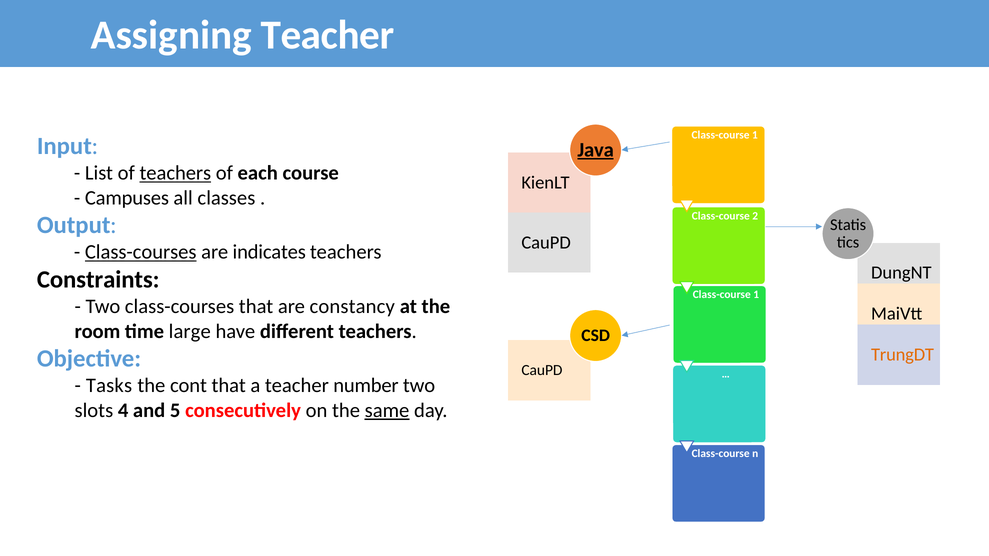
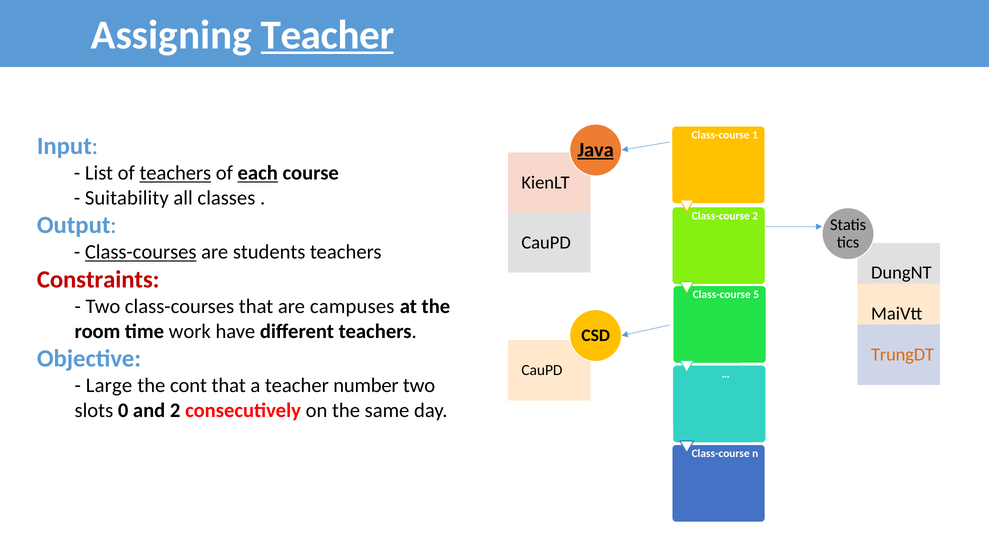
Teacher underline: none -> present (327, 35)
each underline: none -> present (258, 173)
Campuses: Campuses -> Suitability (127, 198)
indicates: indicates -> students (269, 252)
Constraints colour: black -> red (98, 280)
1: 1 -> 5 (756, 295)
constancy: constancy -> campuses (352, 307)
large: large -> work (190, 331)
Tasks: Tasks -> Large (109, 386)
4: 4 -> 0 (123, 411)
and 5: 5 -> 2 (175, 411)
same underline: present -> none (387, 411)
